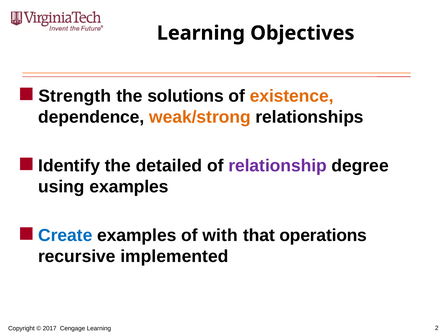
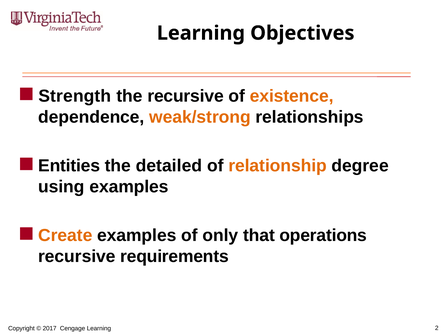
the solutions: solutions -> recursive (186, 96)
Identify: Identify -> Entities (69, 166)
relationship colour: purple -> orange (278, 166)
Create colour: blue -> orange (65, 236)
with: with -> only (220, 236)
implemented: implemented -> requirements (175, 256)
